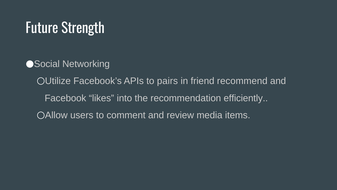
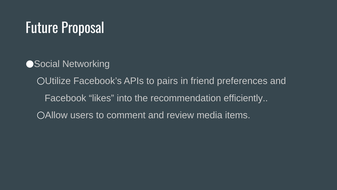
Strength: Strength -> Proposal (83, 28)
recommend: recommend -> preferences (242, 81)
